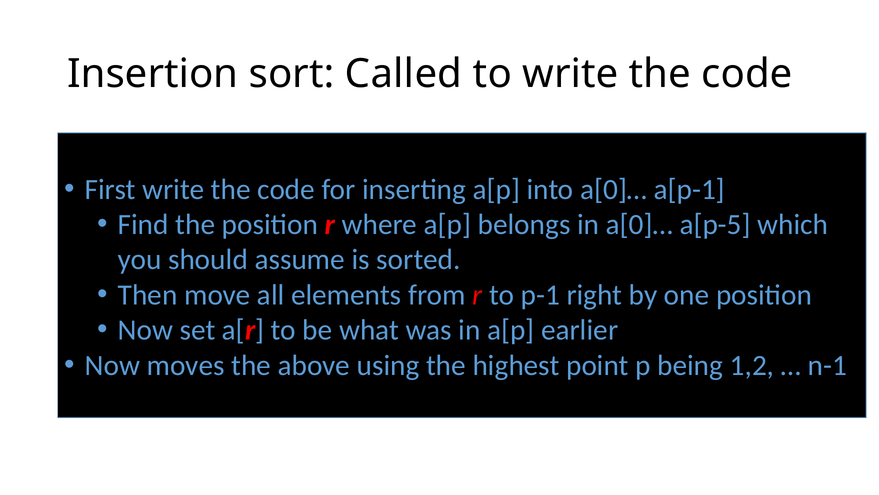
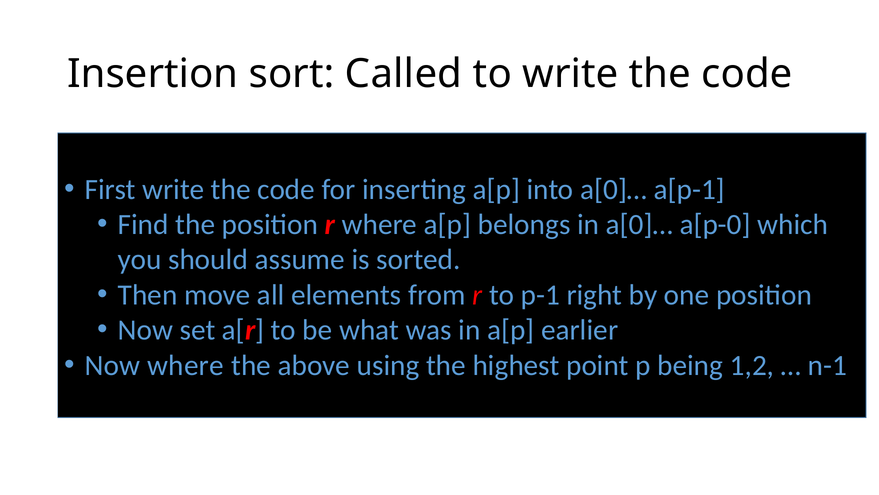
a[p-5: a[p-5 -> a[p-0 (715, 224)
Now moves: moves -> where (186, 365)
